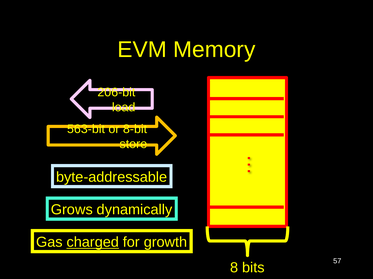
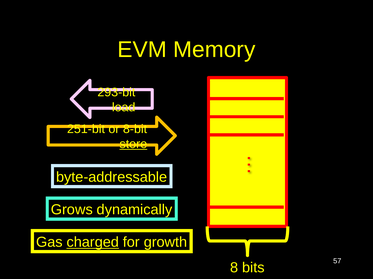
206-bit: 206-bit -> 293-bit (116, 93)
563-bit: 563-bit -> 251-bit (86, 129)
store underline: none -> present (133, 144)
